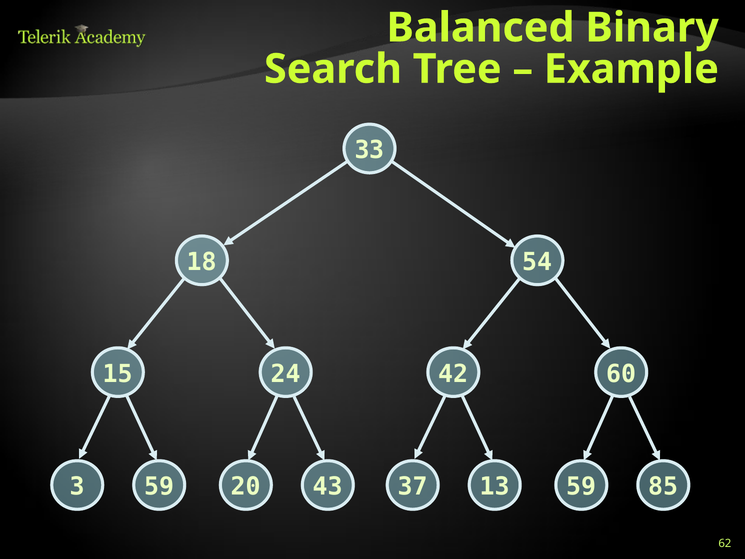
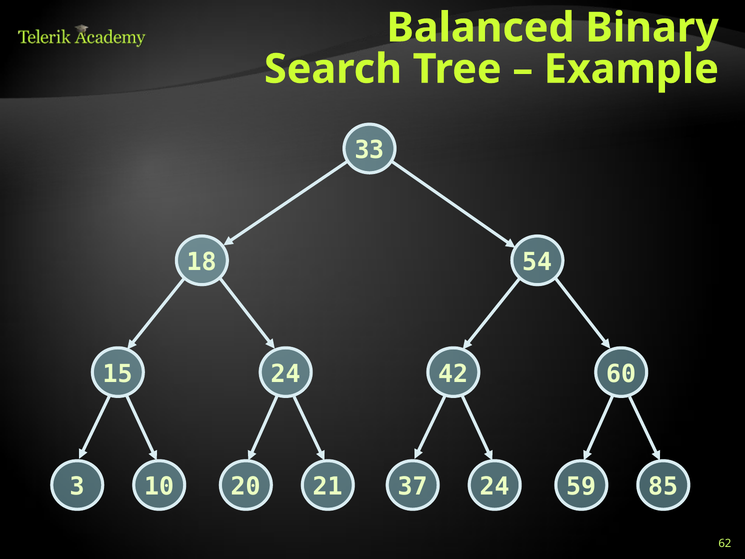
3 59: 59 -> 10 (159, 487)
43: 43 -> 21 (328, 487)
37 13: 13 -> 24 (495, 487)
